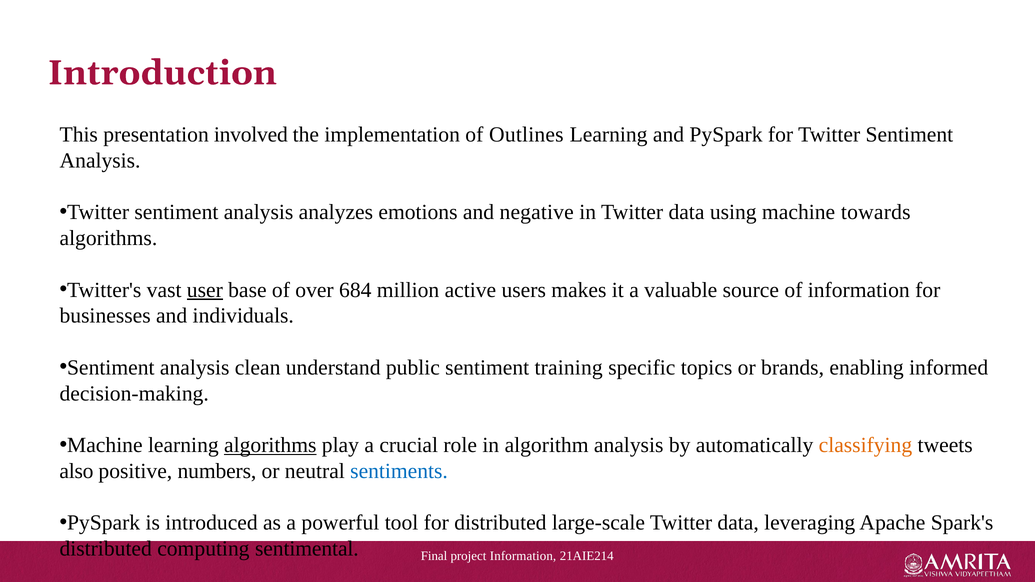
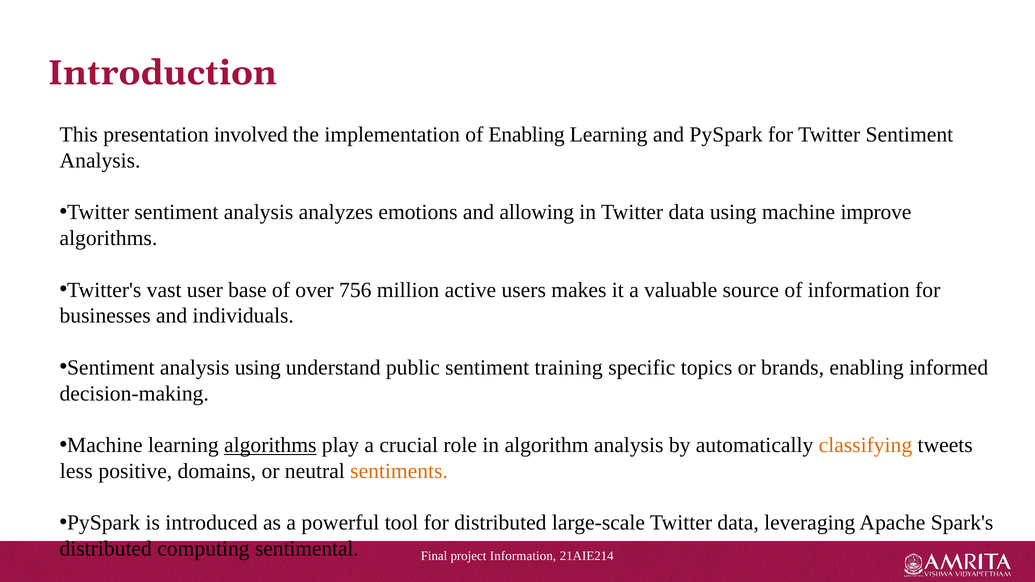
of Outlines: Outlines -> Enabling (527, 135)
negative: negative -> allowing (537, 212)
towards: towards -> improve (876, 212)
user underline: present -> none (205, 290)
684: 684 -> 756 (355, 290)
analysis clean: clean -> using (258, 368)
also: also -> less (76, 471)
numbers: numbers -> domains (217, 471)
sentiments colour: blue -> orange (399, 471)
